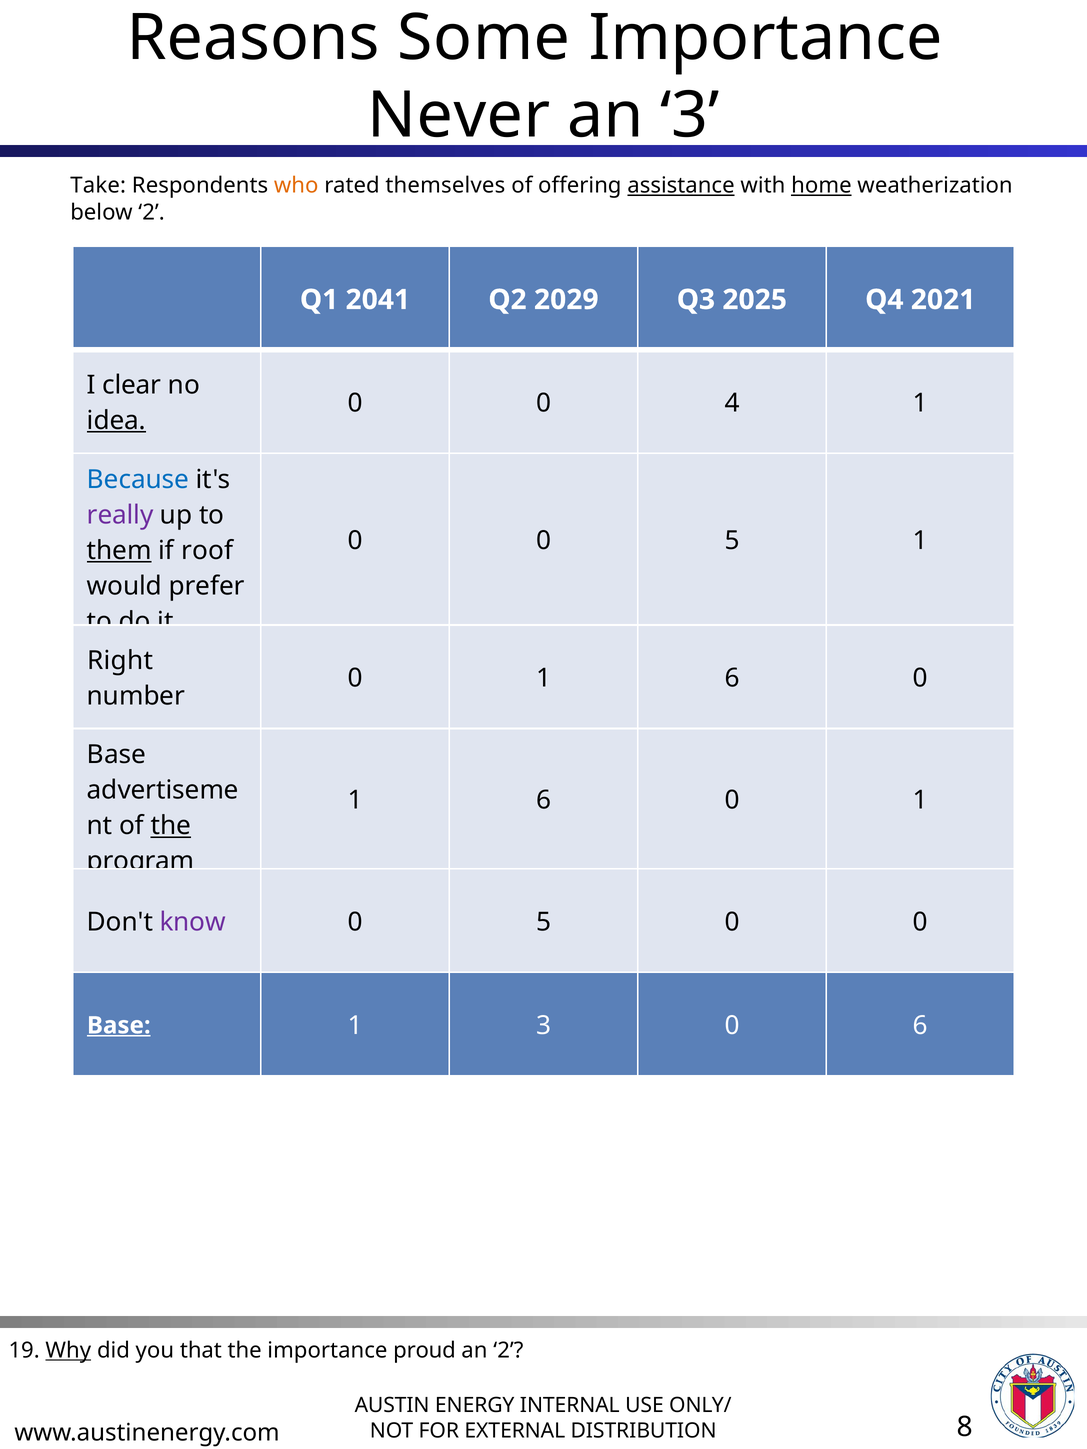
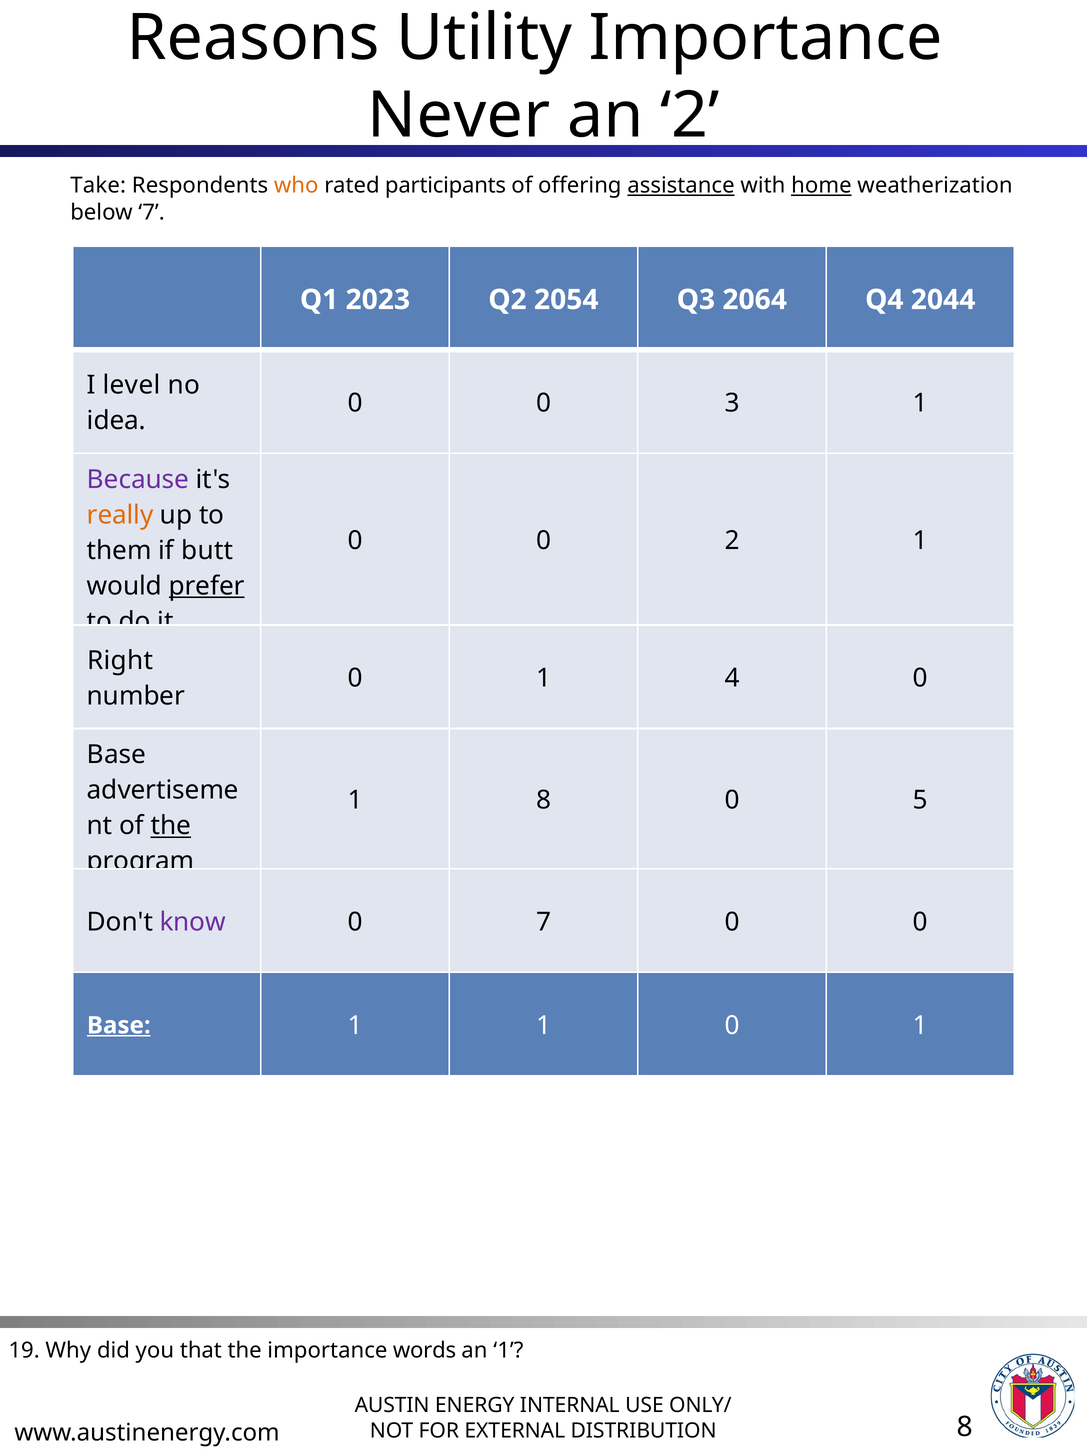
Some: Some -> Utility (484, 38)
an 3: 3 -> 2 (690, 116)
themselves: themselves -> participants (446, 186)
below 2: 2 -> 7 (152, 212)
2041: 2041 -> 2023 (378, 300)
2029: 2029 -> 2054 (566, 300)
2025: 2025 -> 2064 (755, 300)
2021: 2021 -> 2044 (943, 300)
clear: clear -> level (132, 385)
4: 4 -> 3 (732, 403)
idea underline: present -> none (116, 421)
Because colour: blue -> purple (138, 480)
really colour: purple -> orange (120, 515)
0 0 5: 5 -> 2 (732, 541)
them underline: present -> none (119, 551)
roof: roof -> butt (207, 551)
prefer underline: none -> present (207, 586)
0 1 6: 6 -> 4 (732, 678)
6: 6 -> 8 (544, 800)
1: 1 -> 5 (920, 800)
5: 5 -> 7 (544, 922)
1 3: 3 -> 1 (544, 1026)
6: 6 -> 1 (920, 1026)
Why underline: present -> none (68, 1351)
proud: proud -> words (425, 1351)
an 2: 2 -> 1 (508, 1351)
